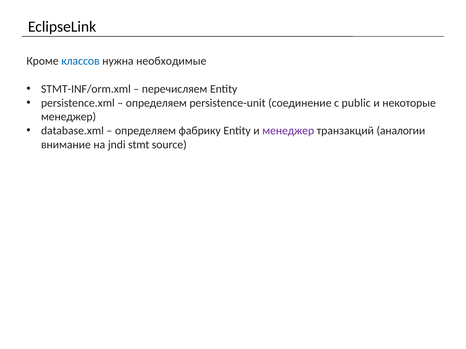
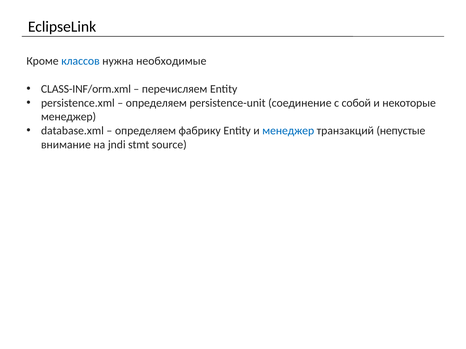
STMT-INF/orm.xml: STMT-INF/orm.xml -> CLASS-INF/orm.xml (86, 89)
public: public -> собой (356, 103)
менеджер colour: purple -> blue (288, 131)
аналогии: аналогии -> непустые (401, 131)
